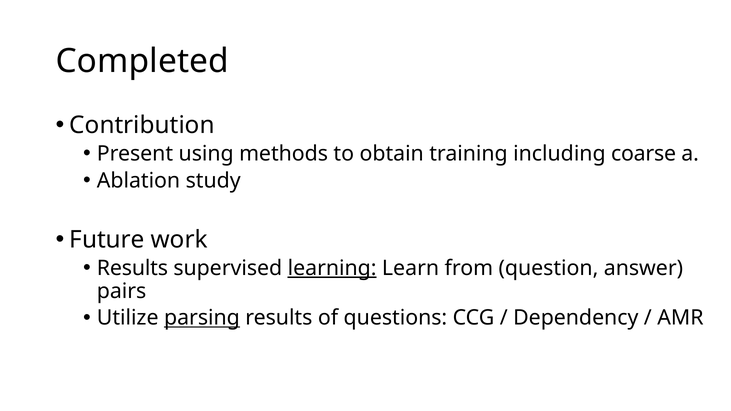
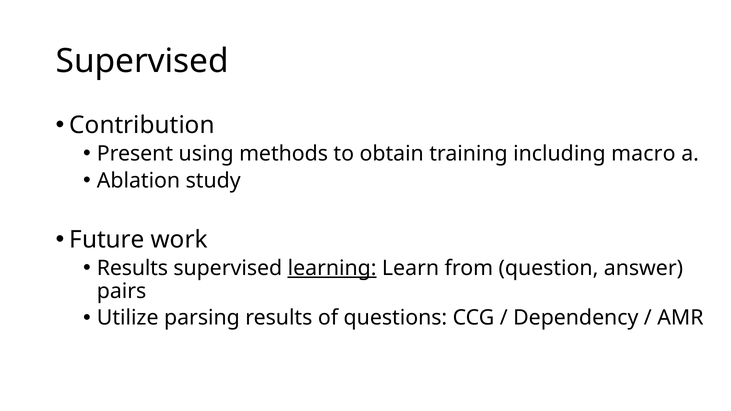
Completed: Completed -> Supervised (142, 61)
coarse: coarse -> macro (643, 154)
parsing underline: present -> none (202, 318)
